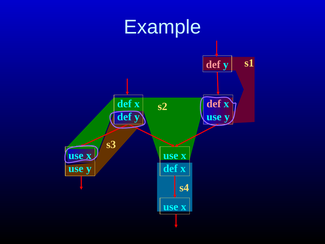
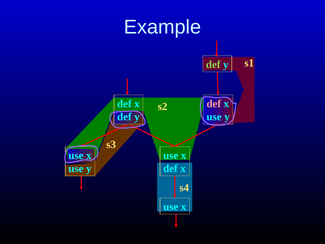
def colour: pink -> light green (213, 64)
